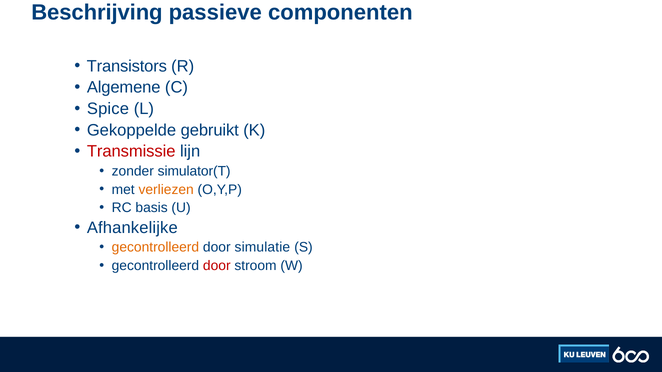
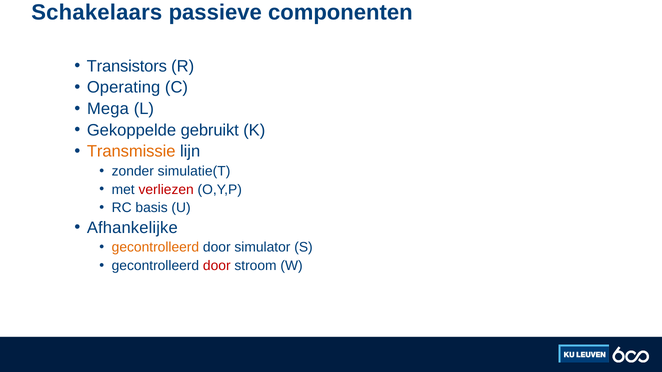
Beschrijving: Beschrijving -> Schakelaars (97, 13)
Algemene: Algemene -> Operating (124, 88)
Spice: Spice -> Mega (108, 109)
Transmissie colour: red -> orange (131, 151)
simulator(T: simulator(T -> simulatie(T (194, 171)
verliezen colour: orange -> red (166, 190)
simulatie: simulatie -> simulator (262, 248)
